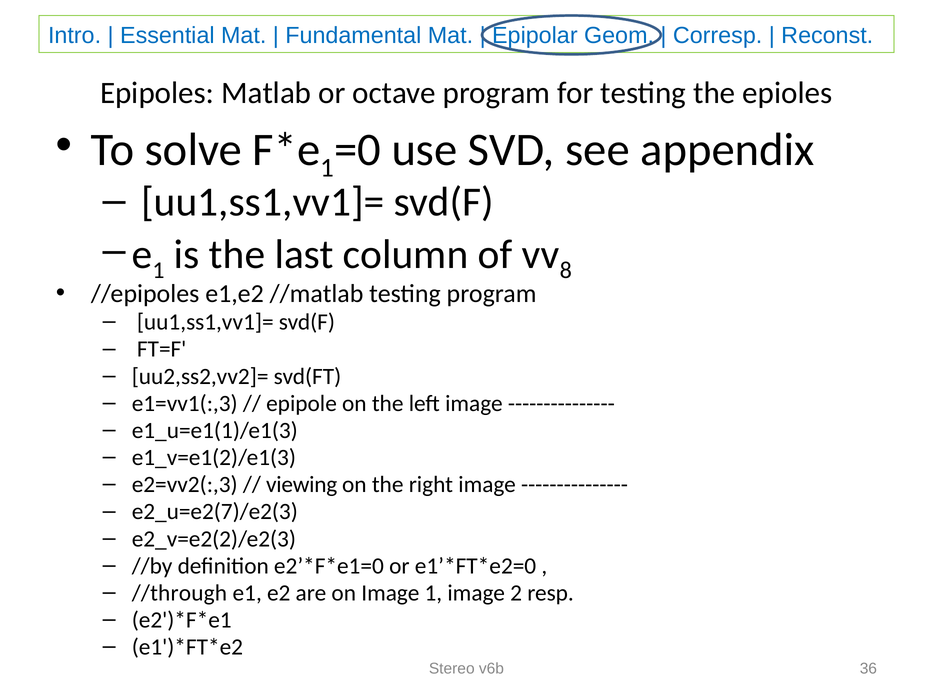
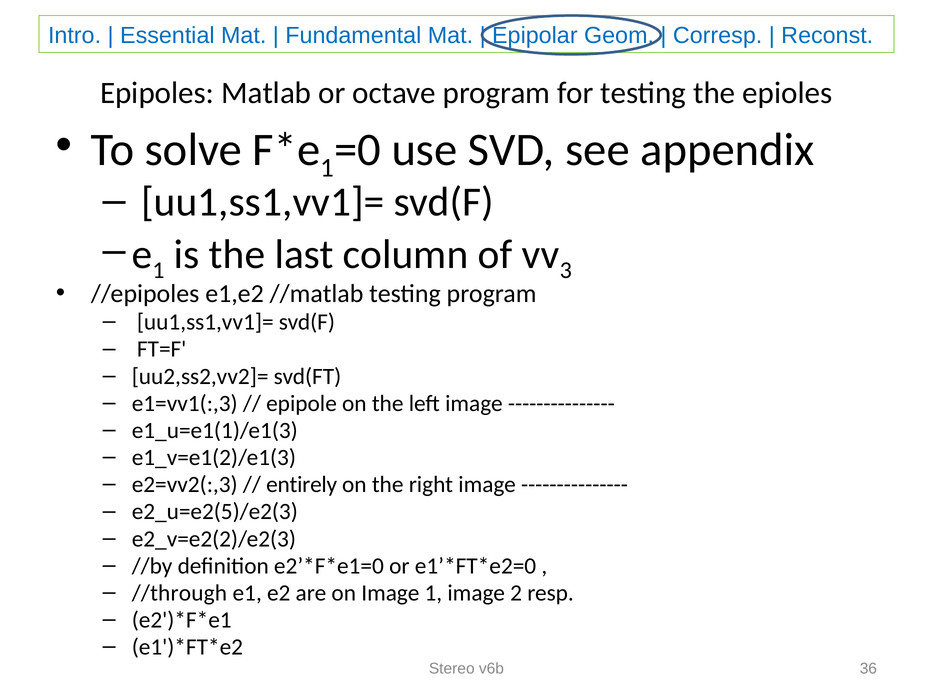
8: 8 -> 3 (566, 270)
viewing: viewing -> entirely (302, 484)
e2_u=e2(7)/e2(3: e2_u=e2(7)/e2(3 -> e2_u=e2(5)/e2(3 (215, 512)
